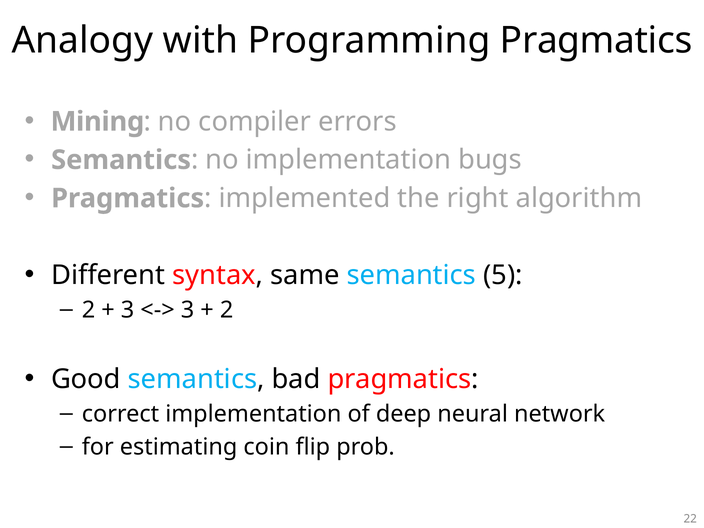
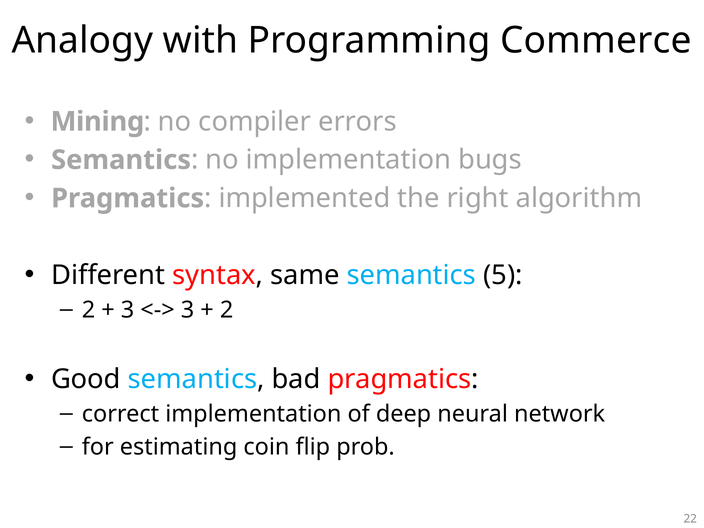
Programming Pragmatics: Pragmatics -> Commerce (596, 41)
